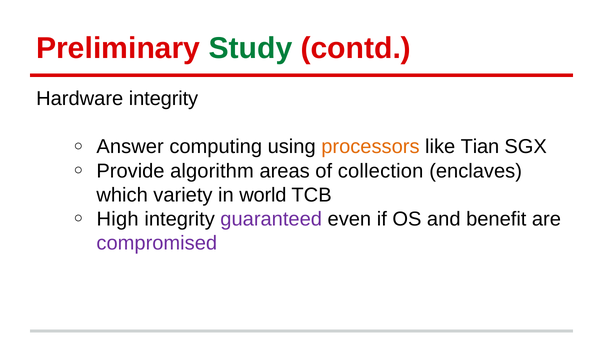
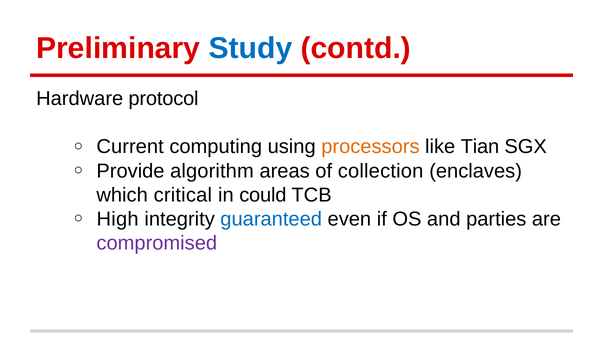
Study colour: green -> blue (250, 48)
Hardware integrity: integrity -> protocol (164, 99)
Answer: Answer -> Current (130, 147)
variety: variety -> critical (183, 195)
world: world -> could (263, 195)
guaranteed colour: purple -> blue (271, 219)
benefit: benefit -> parties (496, 219)
